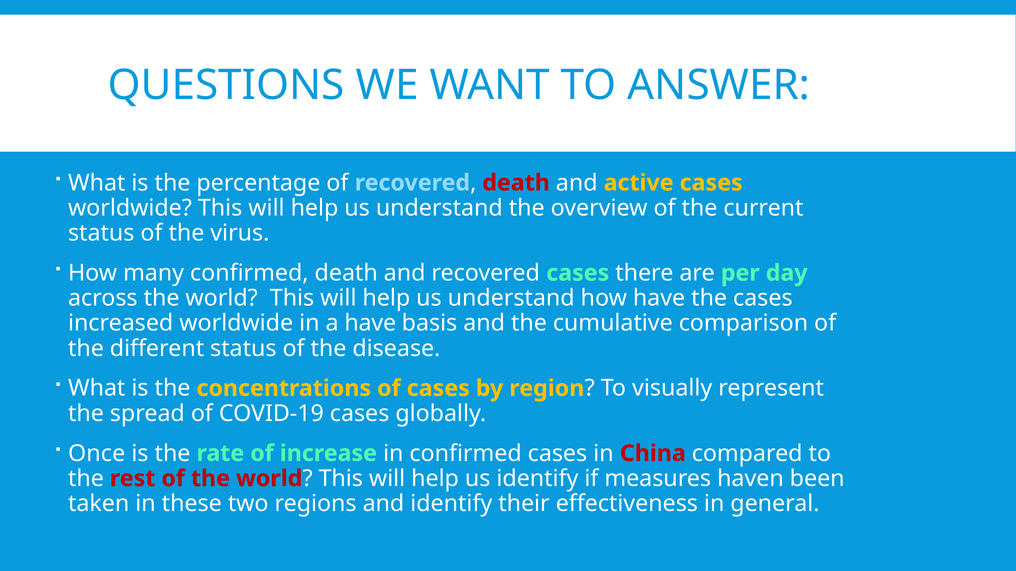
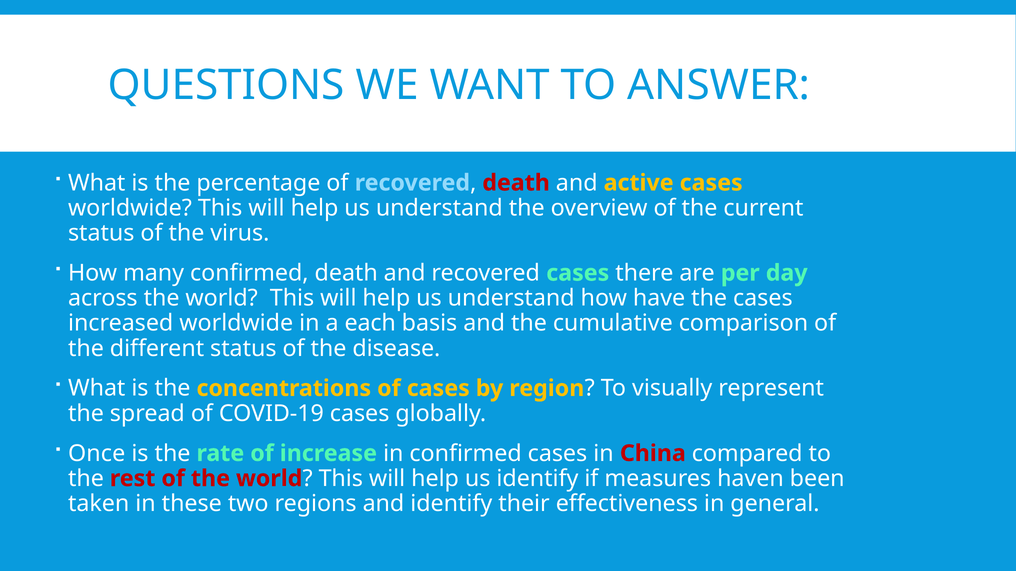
a have: have -> each (370, 324)
